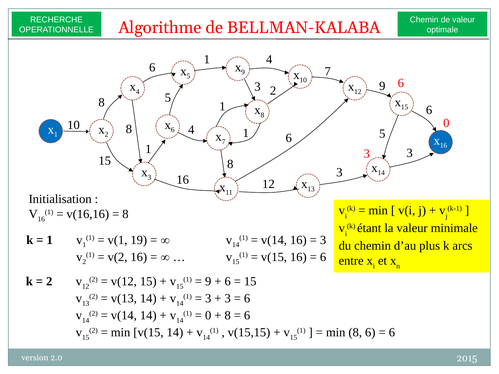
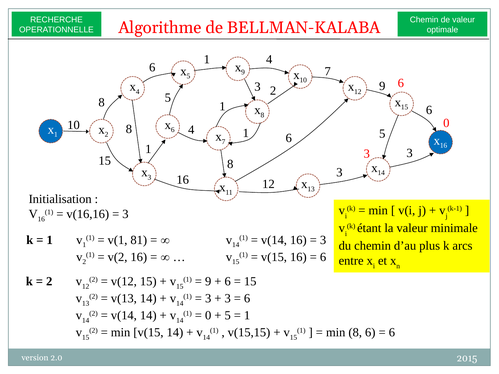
8: 8 -> 3 (125, 214)
19: 19 -> 81 (139, 240)
8: 8 -> 5 (228, 316)
6: 6 -> 1 (247, 316)
